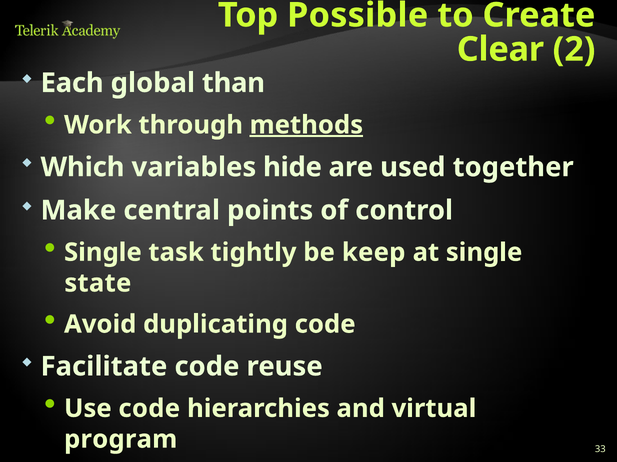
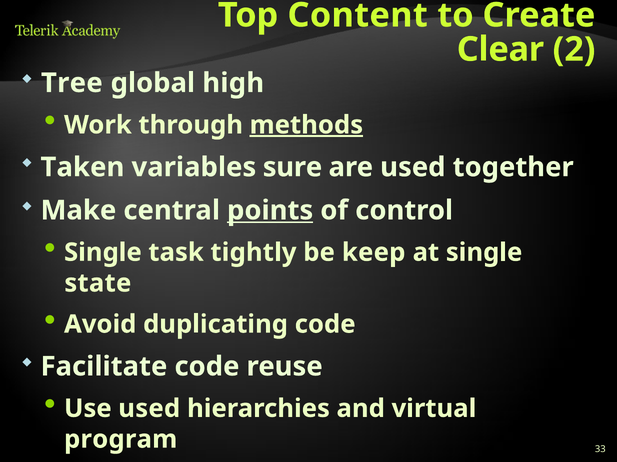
Possible: Possible -> Content (358, 15)
Each: Each -> Tree (72, 83)
than: than -> high (233, 83)
Which: Which -> Taken (82, 167)
hide: hide -> sure (292, 167)
points underline: none -> present (270, 211)
Use code: code -> used (149, 409)
